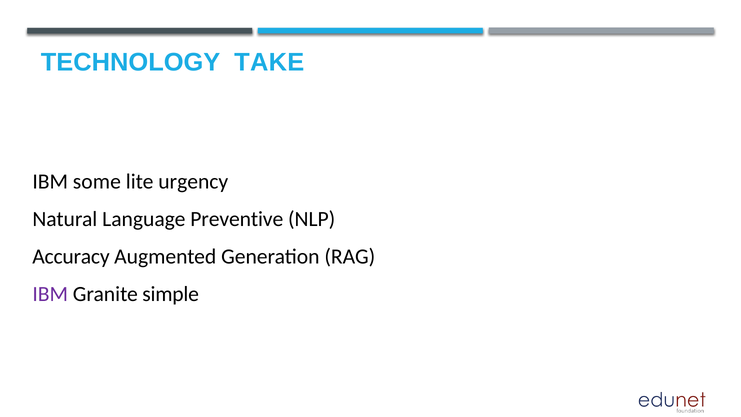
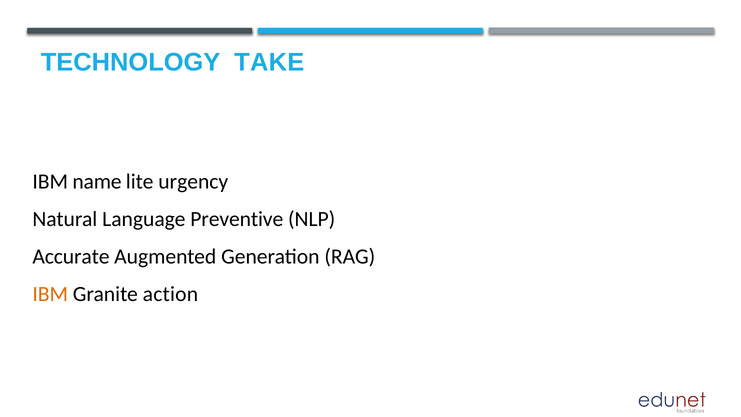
some: some -> name (97, 182)
Accuracy: Accuracy -> Accurate (71, 257)
IBM colour: purple -> orange (50, 294)
simple: simple -> action (170, 294)
